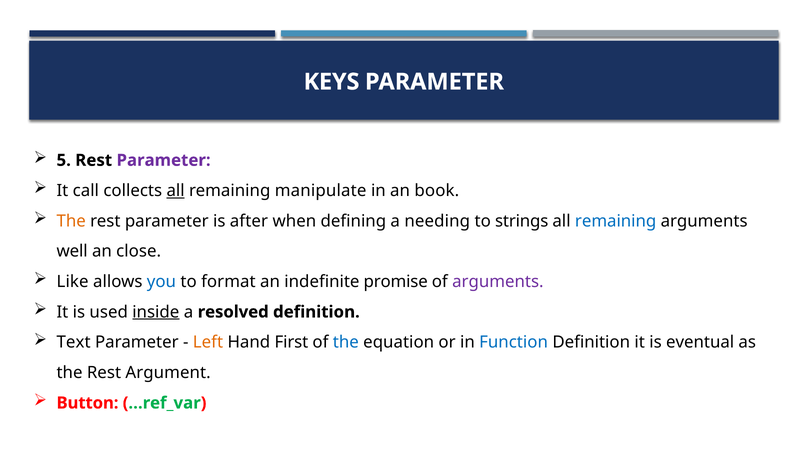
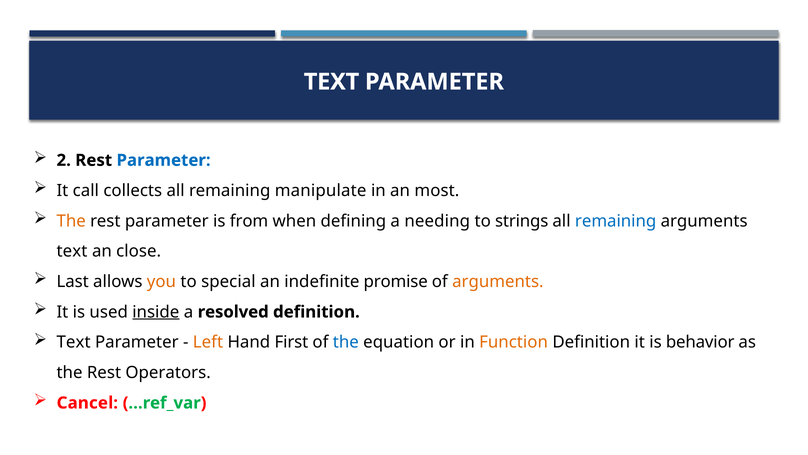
KEYS: KEYS -> TEXT (332, 82)
5: 5 -> 2 (64, 160)
Parameter colour: purple -> blue (164, 160)
all underline: present -> none (176, 190)
book: book -> most (437, 190)
after: after -> from (249, 221)
well: well -> text (72, 251)
Like: Like -> Last (73, 281)
you colour: blue -> orange (161, 281)
format: format -> special (228, 281)
arguments colour: purple -> orange (498, 281)
Function colour: blue -> orange (514, 342)
eventual: eventual -> behavior (700, 342)
Argument: Argument -> Operators (168, 372)
Button: Button -> Cancel (87, 403)
